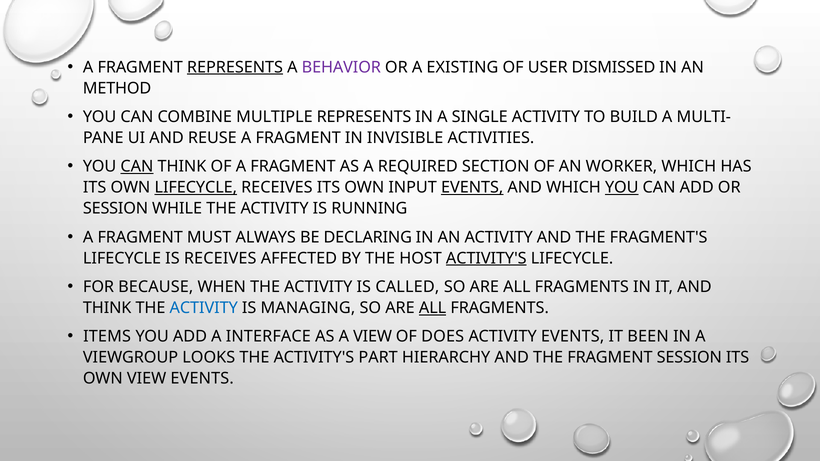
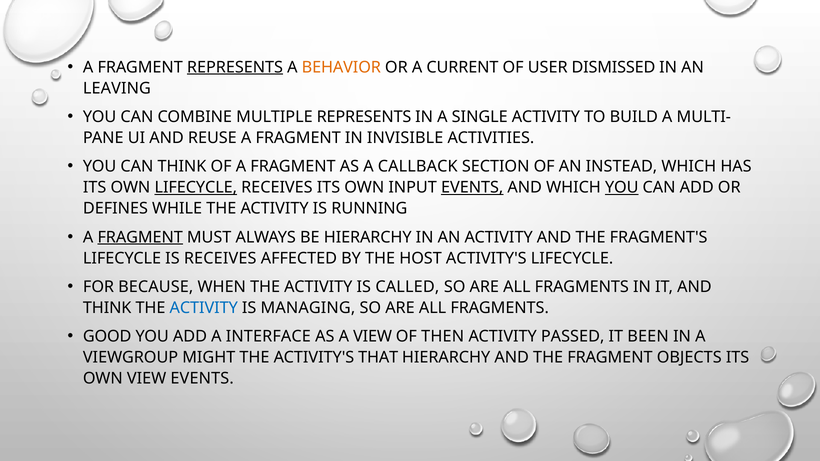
BEHAVIOR colour: purple -> orange (341, 67)
EXISTING: EXISTING -> CURRENT (462, 67)
METHOD: METHOD -> LEAVING (117, 88)
CAN underline: present -> none (137, 167)
REQUIRED: REQUIRED -> CALLBACK (418, 167)
WORKER: WORKER -> INSTEAD (621, 167)
SESSION: SESSION -> DEFINES (115, 209)
FRAGMENT underline: none -> present (140, 237)
BE DECLARING: DECLARING -> HIERARCHY (368, 237)
ACTIVITY'S underline: present -> none (486, 258)
ALL underline: present -> none (433, 308)
ITEMS: ITEMS -> GOOD (107, 337)
DOES: DOES -> THEN (443, 337)
ACTIVITY EVENTS: EVENTS -> PASSED (573, 337)
LOOKS: LOOKS -> MIGHT (209, 358)
PART: PART -> THAT (378, 358)
FRAGMENT SESSION: SESSION -> OBJECTS (689, 358)
